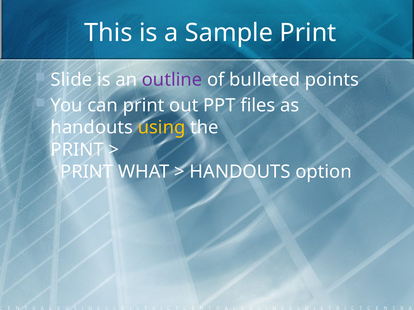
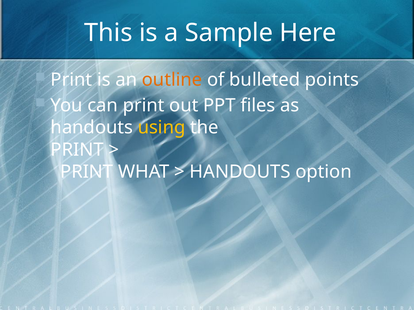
Sample Print: Print -> Here (308, 33)
Slide: Slide -> Print (71, 80)
outline colour: purple -> orange (172, 80)
